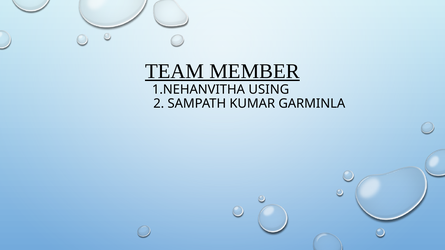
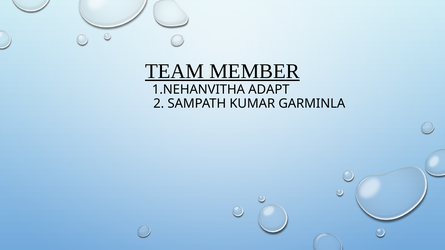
USING: USING -> ADAPT (269, 90)
